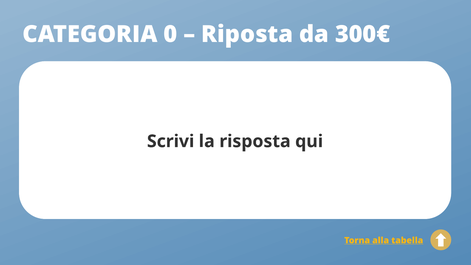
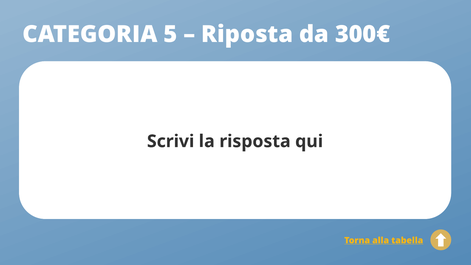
0: 0 -> 5 (170, 34)
